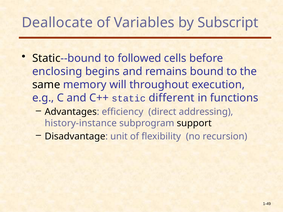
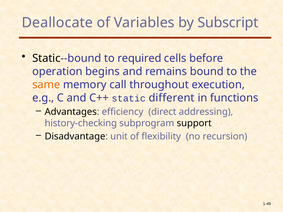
followed: followed -> required (139, 58)
enclosing: enclosing -> operation (57, 72)
same colour: black -> orange (46, 85)
will: will -> call (118, 85)
history-instance: history-instance -> history-checking (81, 123)
